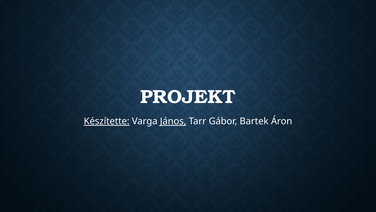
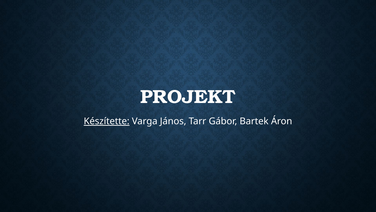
János underline: present -> none (173, 121)
